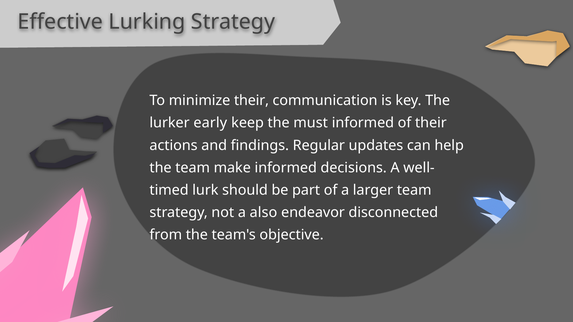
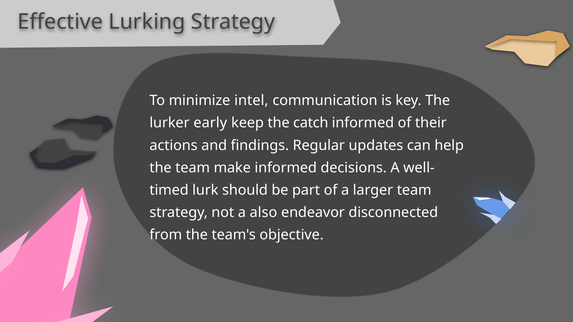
minimize their: their -> intel (251, 101)
must: must -> catch (311, 123)
